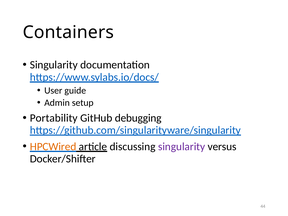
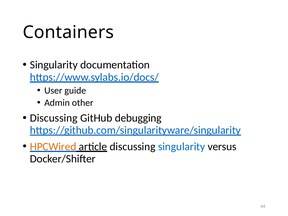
setup: setup -> other (83, 103)
Portability: Portability -> Discussing (54, 118)
singularity colour: purple -> blue (182, 147)
